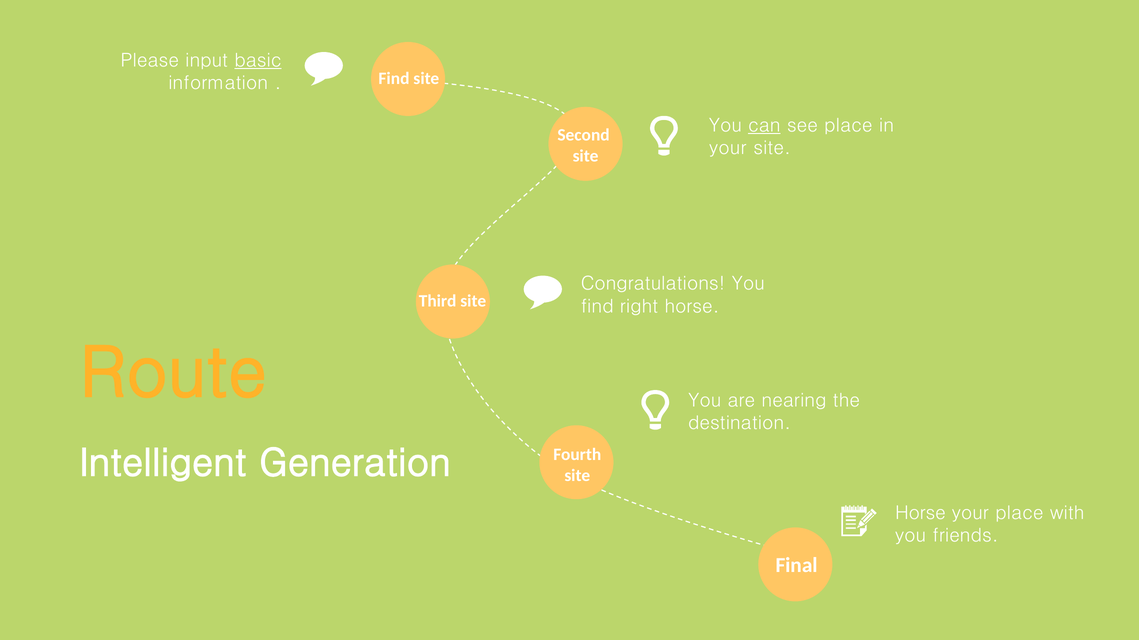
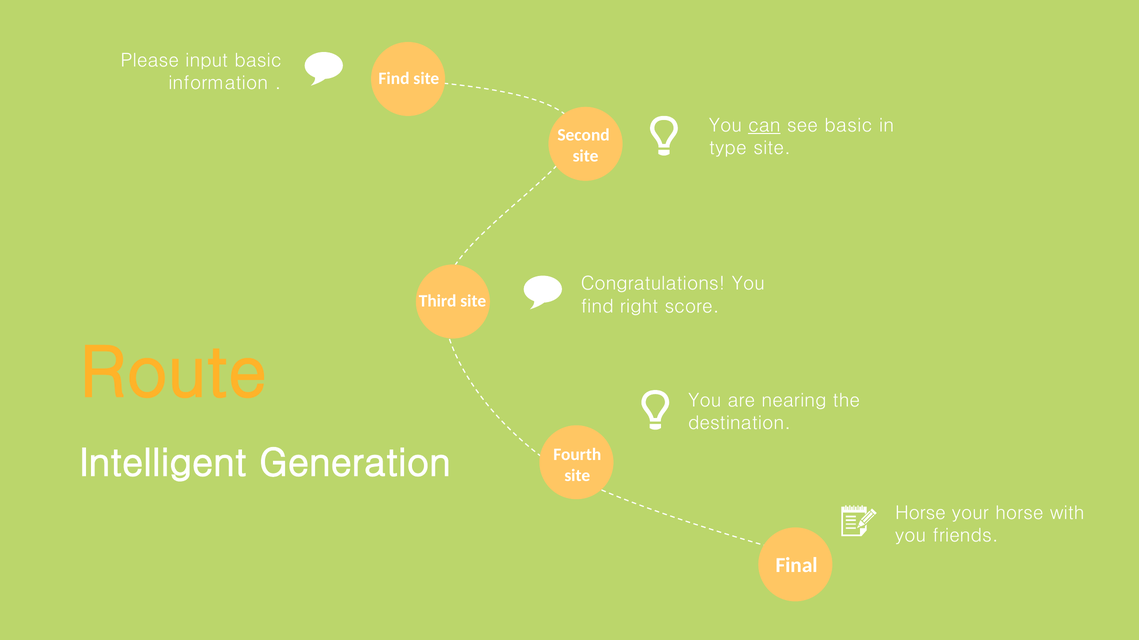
basic underline: present -> none (258, 60)
see place: place -> basic (848, 125)
your: your -> type (728, 148)
right horse: horse -> score (692, 307)
your place: place -> horse (1019, 514)
